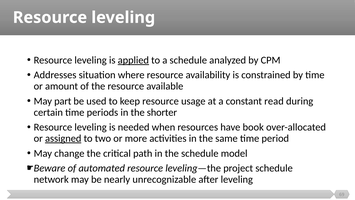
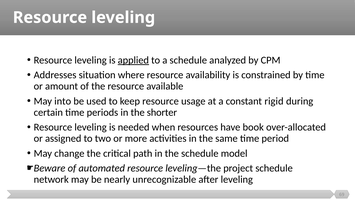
part: part -> into (63, 101)
read: read -> rigid (274, 101)
assigned underline: present -> none (63, 138)
